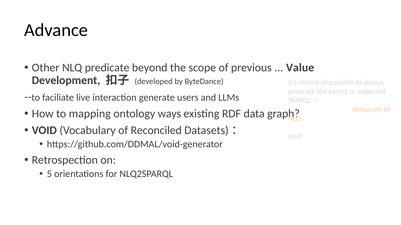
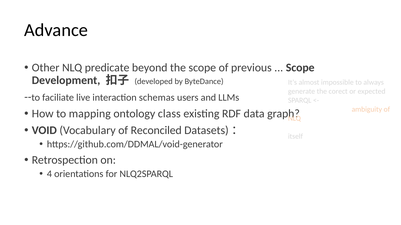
Value: Value -> Scope (300, 68)
interaction generate: generate -> schemas (157, 98)
ways: ways -> class (169, 114)
5: 5 -> 4 (49, 174)
